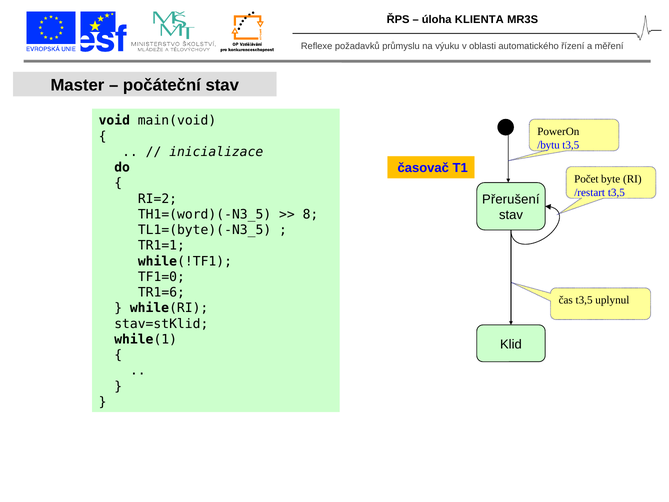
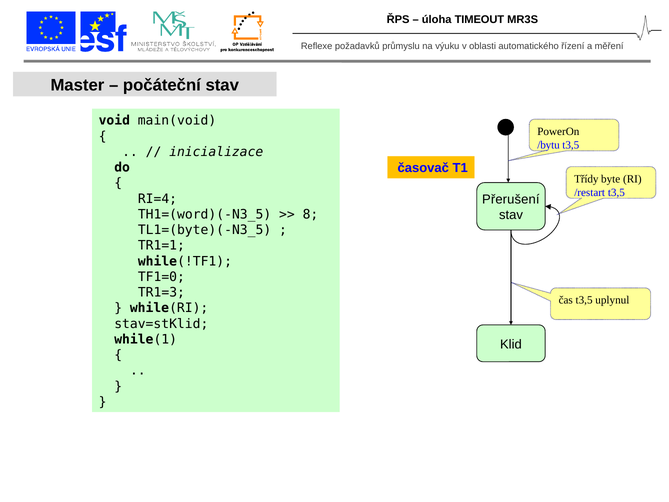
KLIENTA: KLIENTA -> TIMEOUT (479, 20)
Počet: Počet -> Třídy (586, 179)
RI=2: RI=2 -> RI=4 (157, 199)
TR1=6: TR1=6 -> TR1=3 (161, 292)
